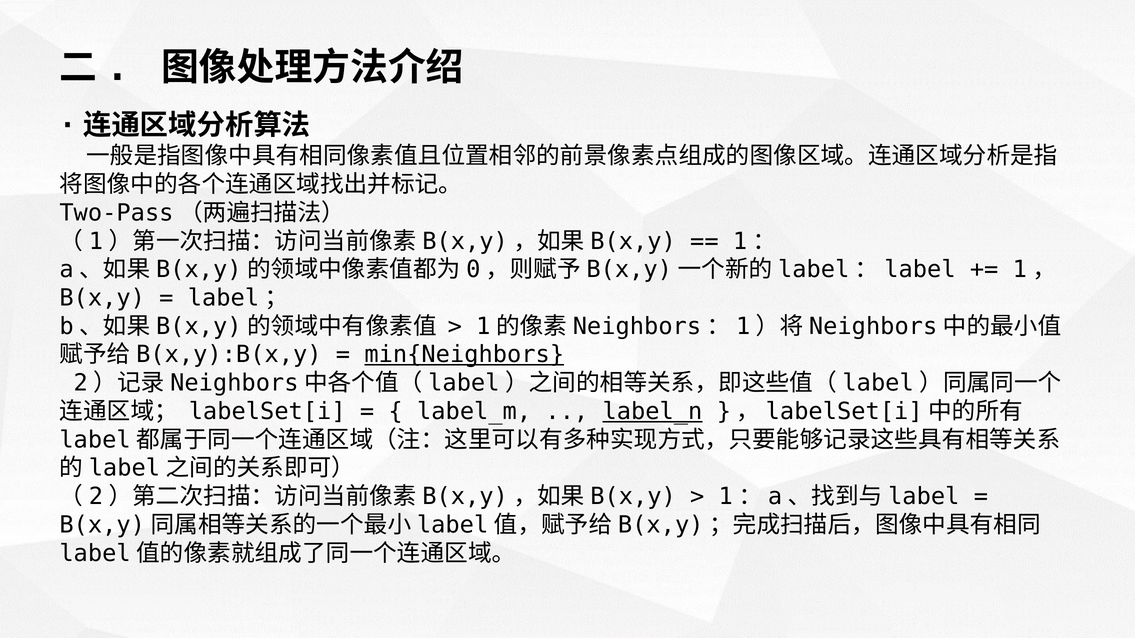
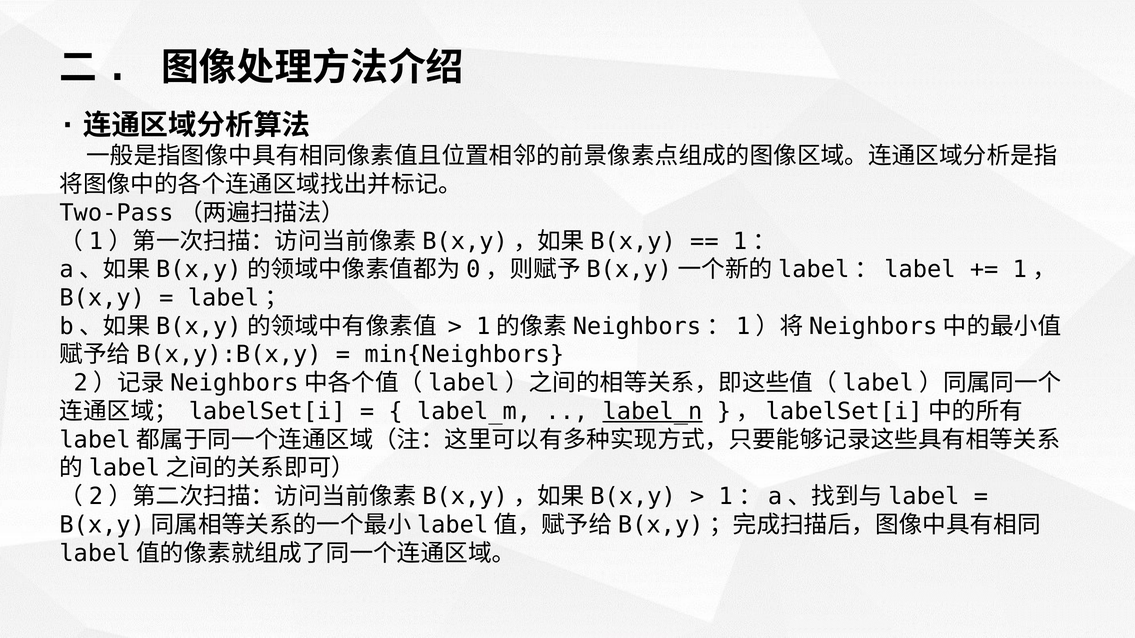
min{Neighbors underline: present -> none (464, 355)
